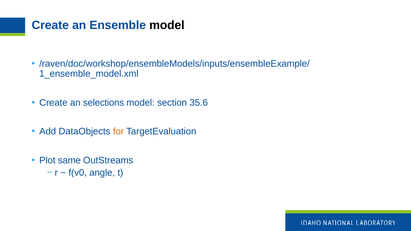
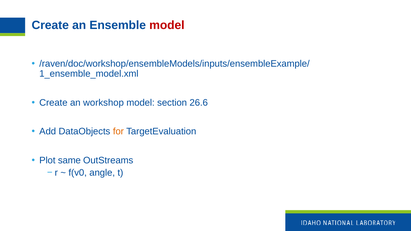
model colour: black -> red (167, 25)
selections: selections -> workshop (103, 103)
35.6: 35.6 -> 26.6 (199, 103)
